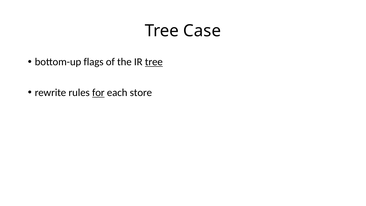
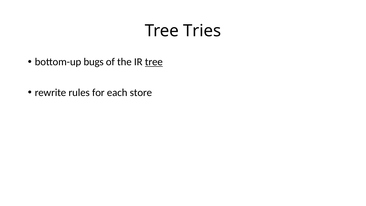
Case: Case -> Tries (202, 31)
flags: flags -> bugs (94, 62)
for underline: present -> none (98, 93)
